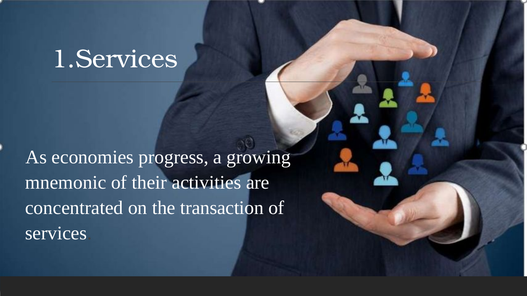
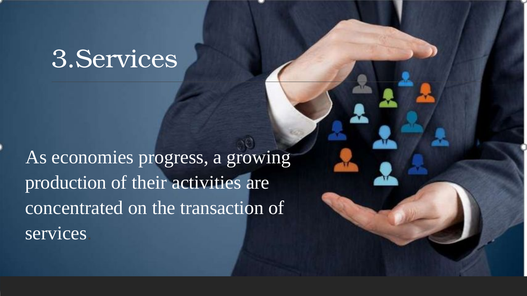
1.Services: 1.Services -> 3.Services (115, 59)
mnemonic: mnemonic -> production (66, 183)
